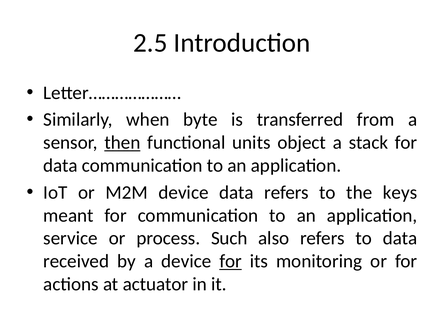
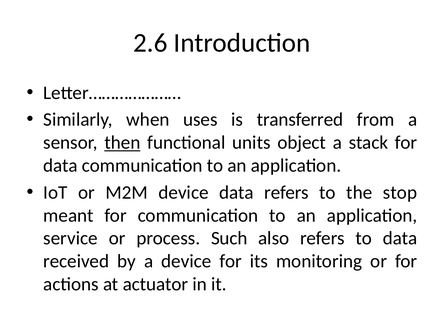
2.5: 2.5 -> 2.6 (150, 43)
byte: byte -> uses (200, 120)
keys: keys -> stop (400, 192)
for underline: present -> none (231, 261)
